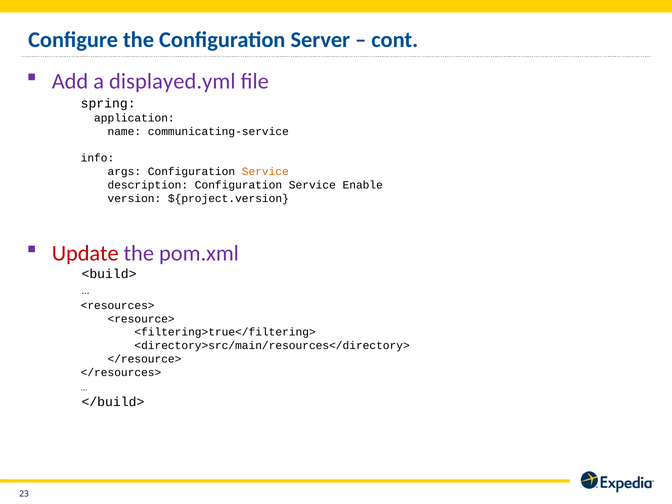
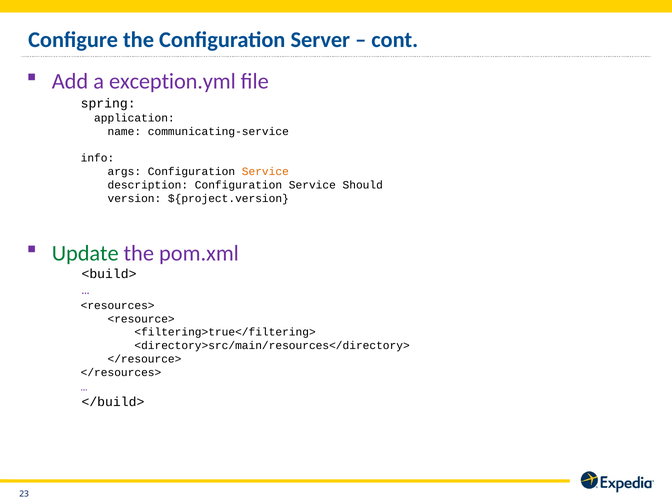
displayed.yml: displayed.yml -> exception.yml (172, 82)
Enable: Enable -> Should (363, 185)
Update colour: red -> green (85, 254)
